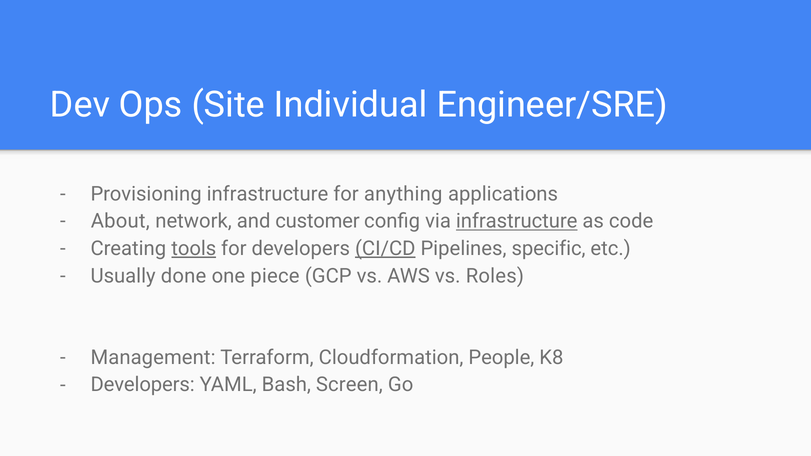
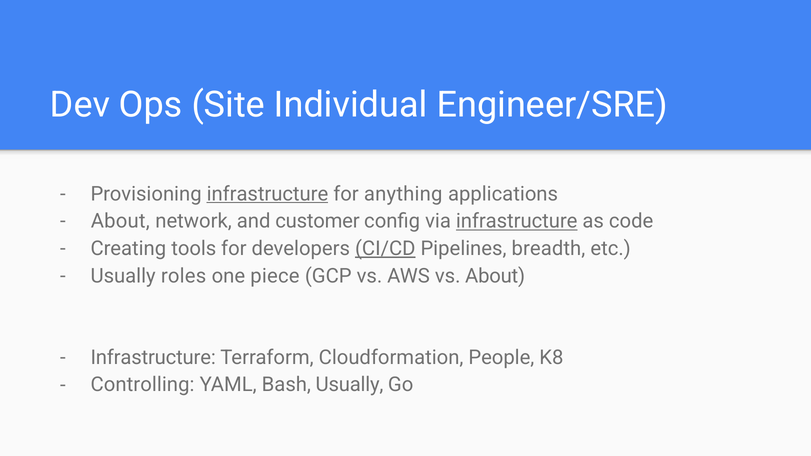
infrastructure underline: none -> present (267, 194)
tools underline: present -> none (194, 249)
specific: specific -> breadth (548, 249)
done: done -> roles (184, 276)
vs Roles: Roles -> About (495, 276)
Management: Management -> Infrastructure (153, 358)
Developers: Developers -> Controlling (143, 385)
Bash Screen: Screen -> Usually (350, 385)
